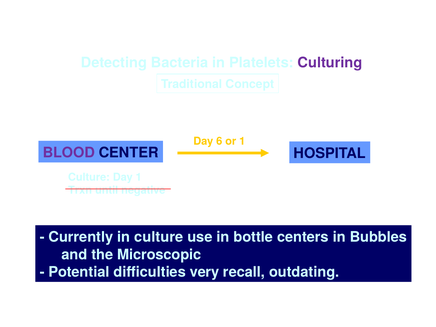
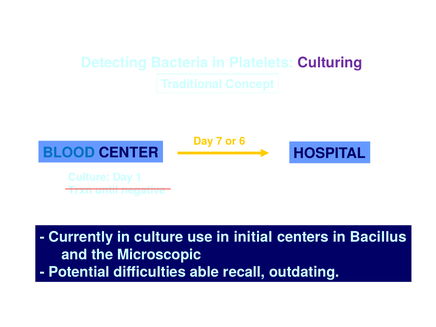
6: 6 -> 7 (219, 141)
or 1: 1 -> 6 (242, 141)
BLOOD colour: purple -> blue (69, 153)
bottle: bottle -> initial (253, 237)
Bubbles: Bubbles -> Bacillus (378, 237)
very: very -> able (204, 272)
